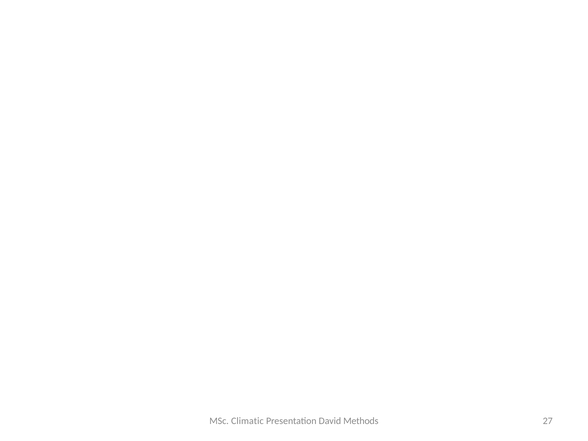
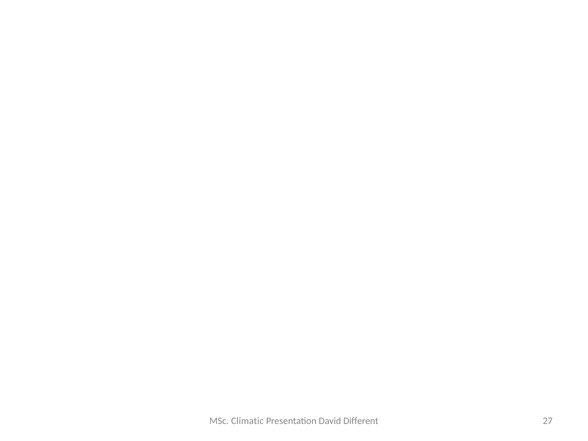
Methods: Methods -> Different (361, 421)
